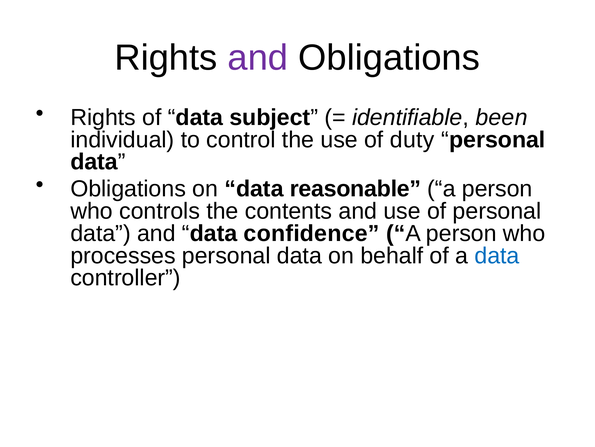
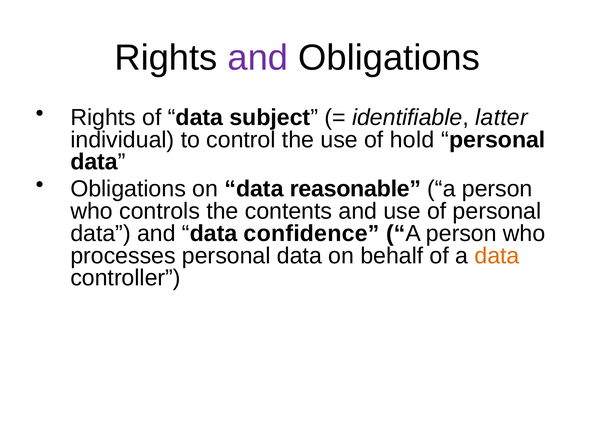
been: been -> latter (502, 117)
duty: duty -> hold (412, 139)
data colour: blue -> orange (497, 255)
